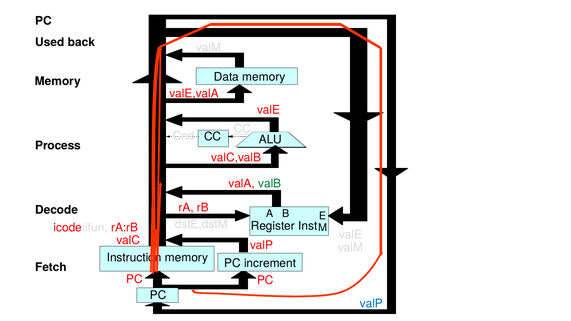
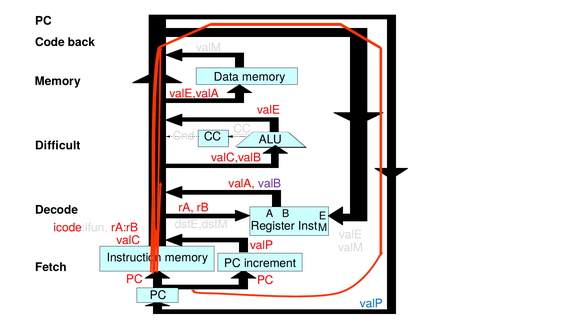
Used: Used -> Code (50, 42)
Process: Process -> Difficult (58, 146)
valB colour: green -> purple (270, 184)
